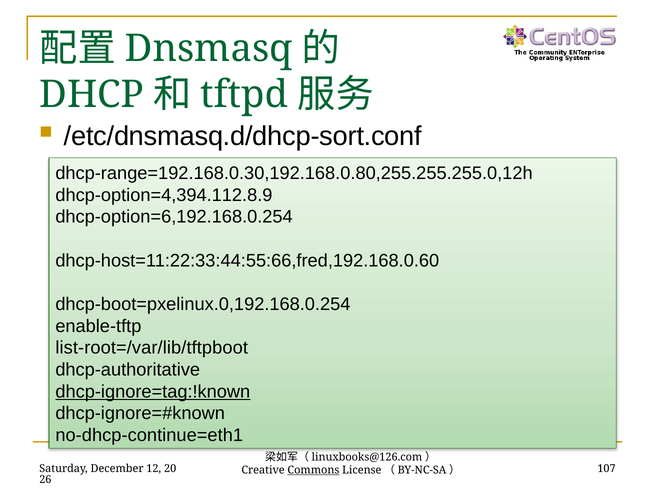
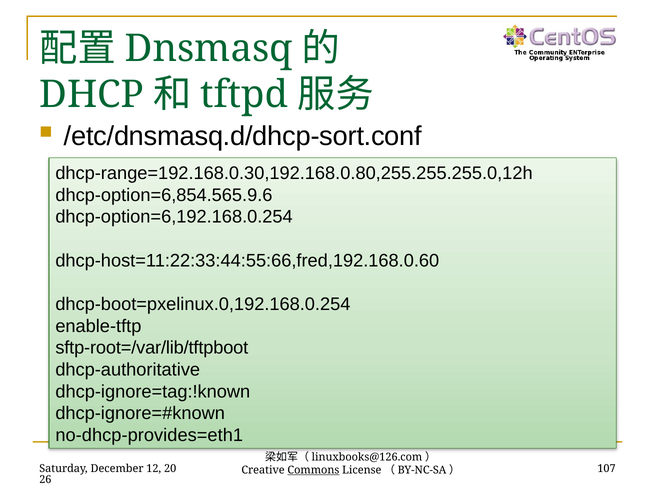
dhcp-option=4,394.112.8.9: dhcp-option=4,394.112.8.9 -> dhcp-option=6,854.565.9.6 (164, 195)
list-root=/var/lib/tftpboot: list-root=/var/lib/tftpboot -> sftp-root=/var/lib/tftpboot (152, 348)
dhcp-ignore=tag:!known underline: present -> none (153, 392)
no-dhcp-continue=eth1: no-dhcp-continue=eth1 -> no-dhcp-provides=eth1 (149, 435)
